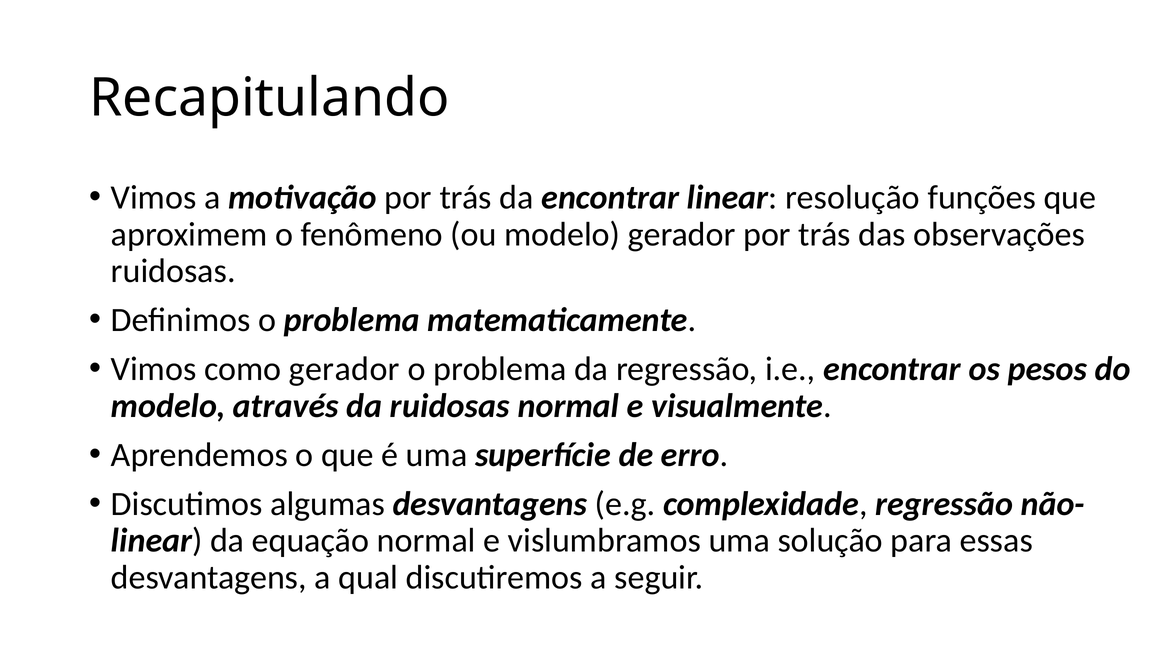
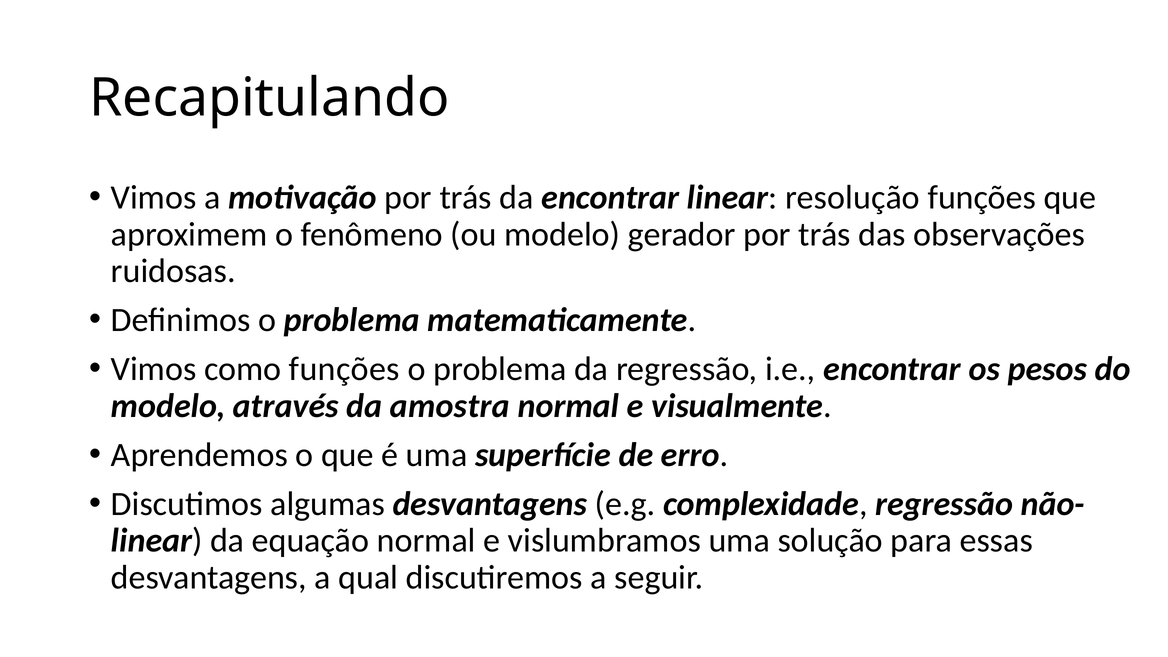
como gerador: gerador -> funções (344, 369)
da ruidosas: ruidosas -> amostra (450, 406)
